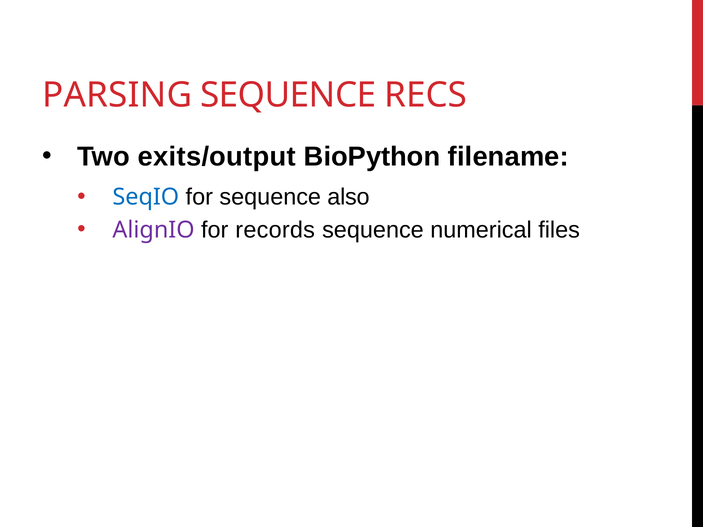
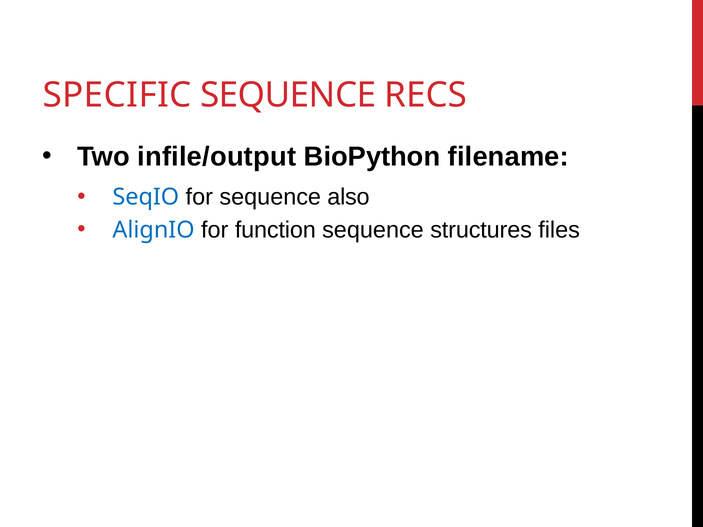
PARSING: PARSING -> SPECIFIC (117, 95)
exits/output: exits/output -> infile/output (217, 157)
AlignIO colour: purple -> blue (154, 230)
records: records -> function (275, 230)
numerical: numerical -> structures (481, 230)
